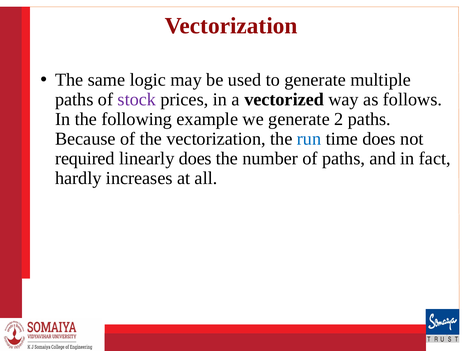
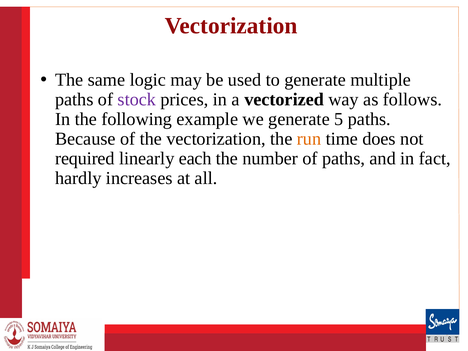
2: 2 -> 5 (339, 119)
run colour: blue -> orange (309, 139)
linearly does: does -> each (195, 159)
